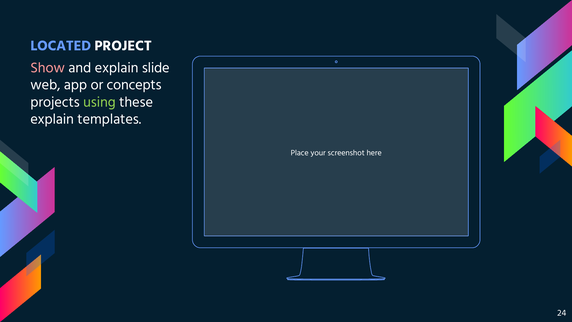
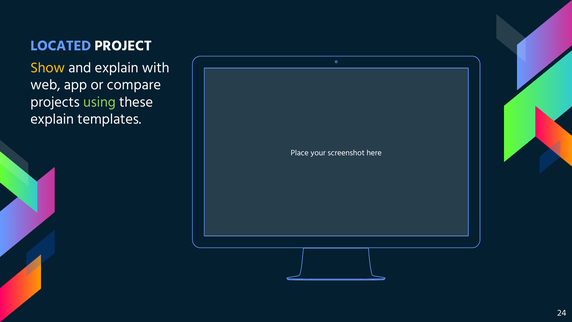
Show colour: pink -> yellow (48, 68)
slide: slide -> with (156, 68)
concepts: concepts -> compare (134, 85)
